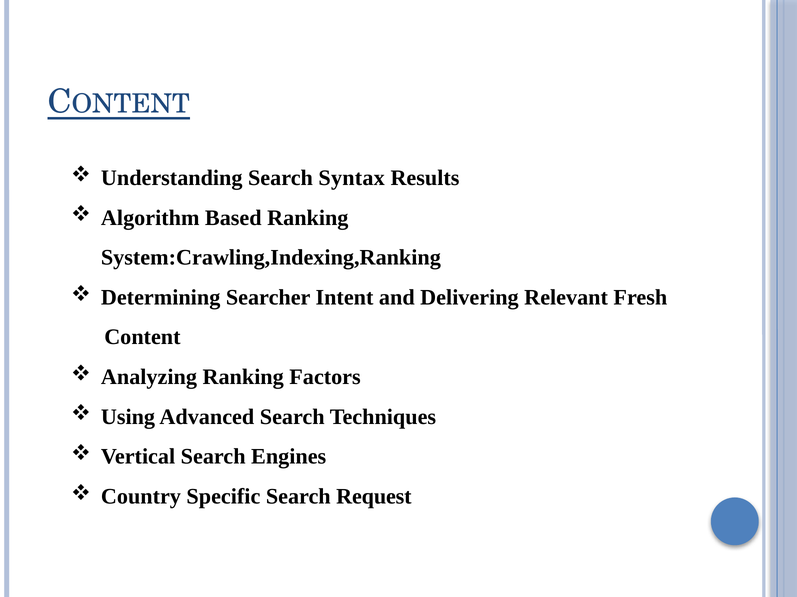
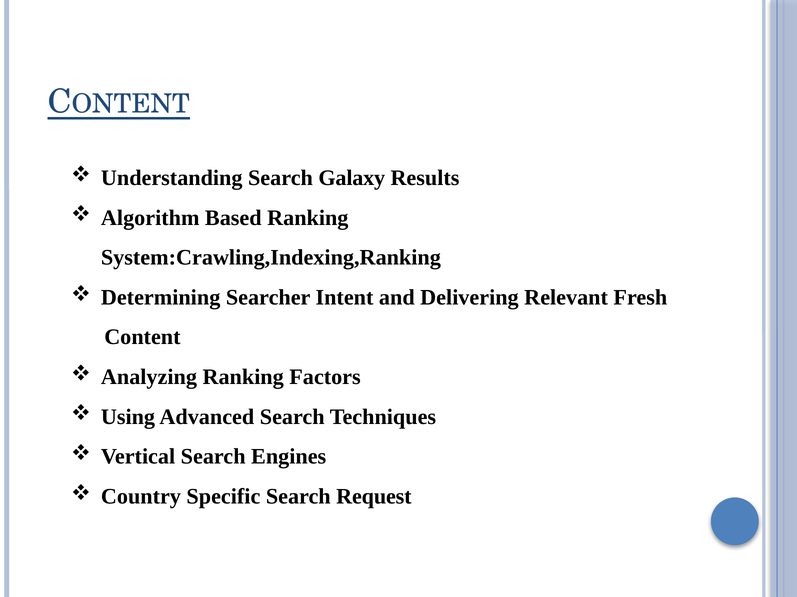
Syntax: Syntax -> Galaxy (352, 178)
